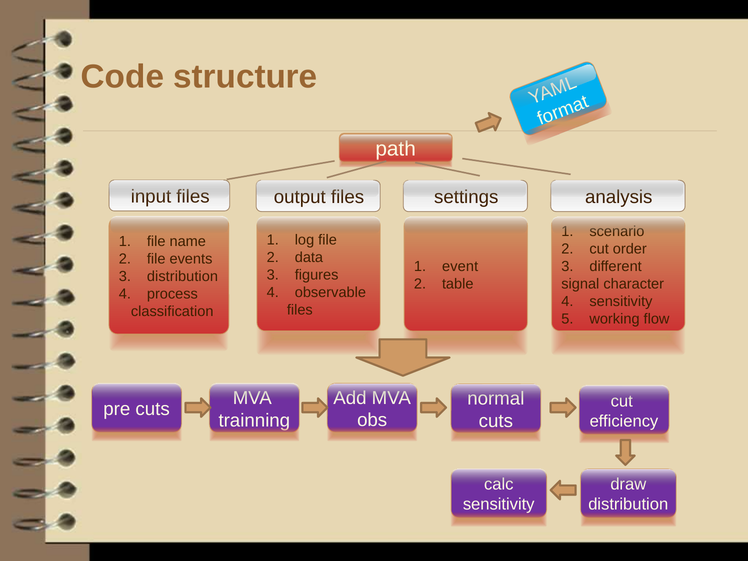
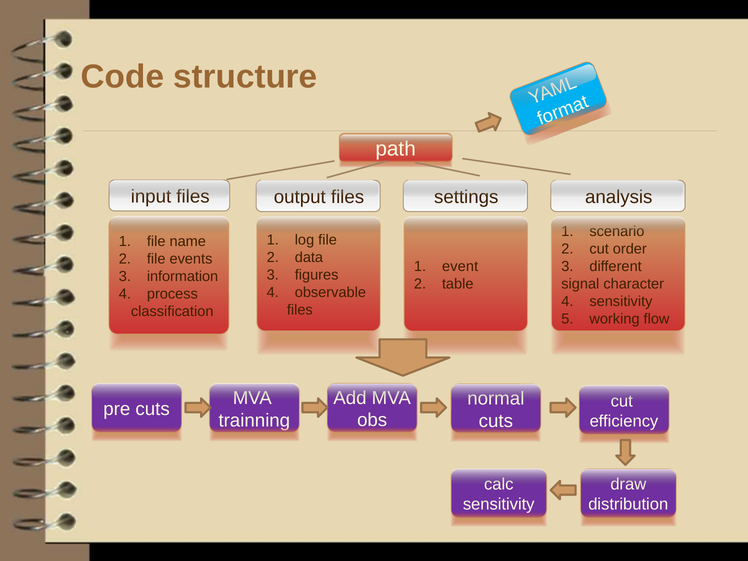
distribution: distribution -> information (183, 277)
